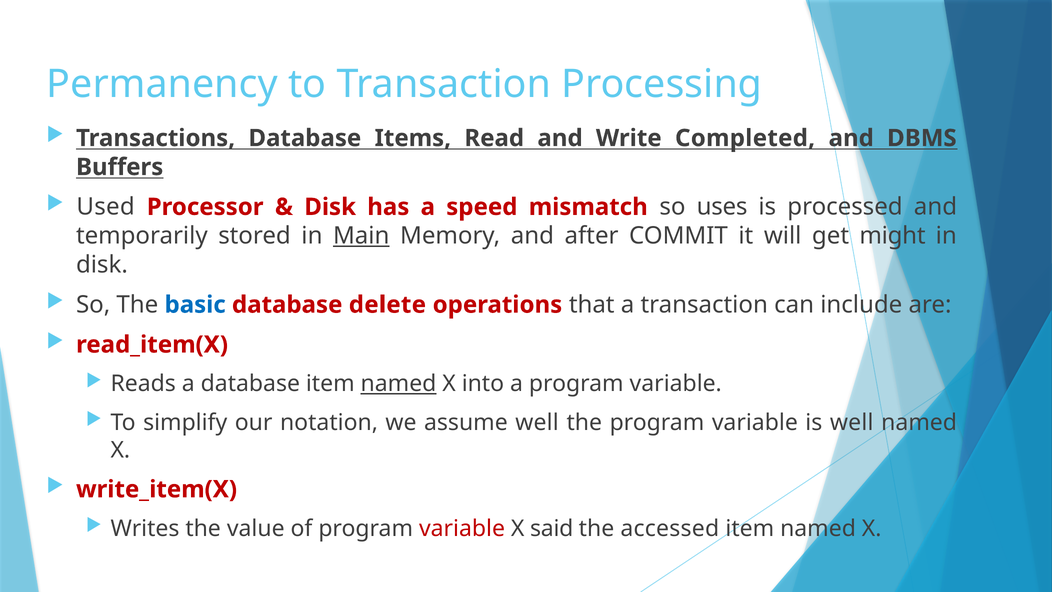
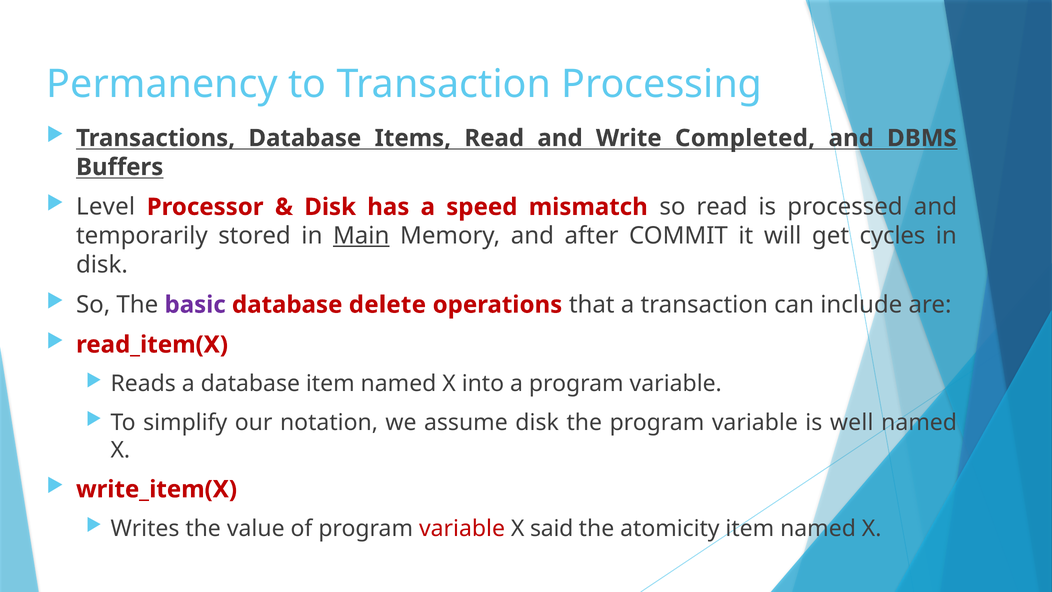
Used: Used -> Level (106, 207)
so uses: uses -> read (722, 207)
might: might -> cycles (892, 236)
basic colour: blue -> purple (195, 305)
named underline: present -> none (398, 384)
assume well: well -> disk (537, 422)
accessed: accessed -> atomicity (670, 528)
